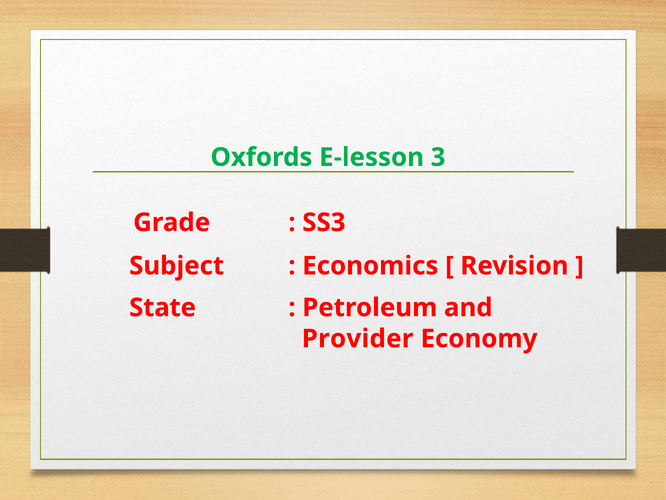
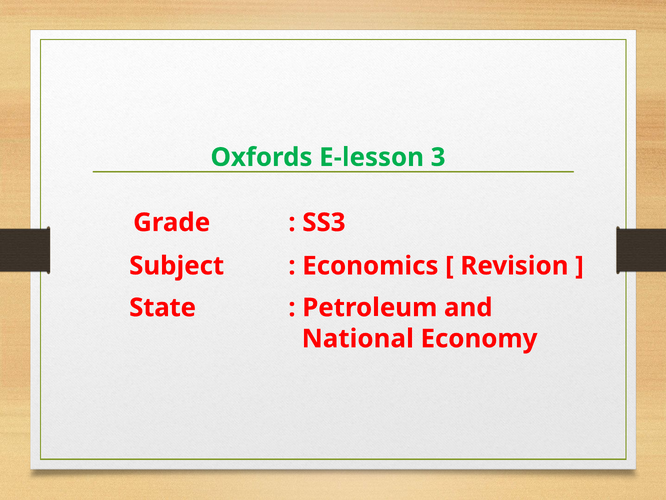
Provider: Provider -> National (358, 338)
